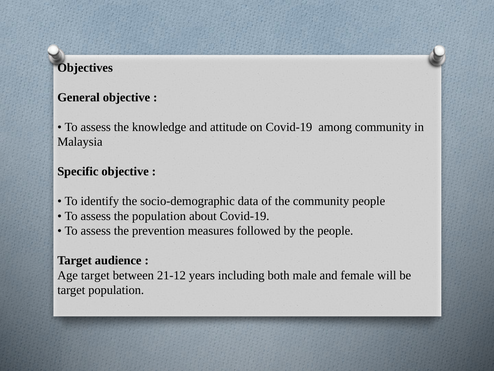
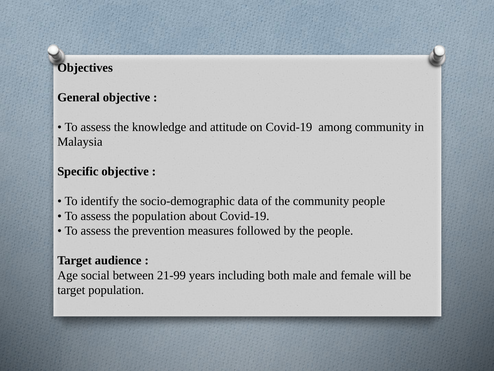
Age target: target -> social (95, 275)
21-12: 21-12 -> 21-99 (171, 275)
